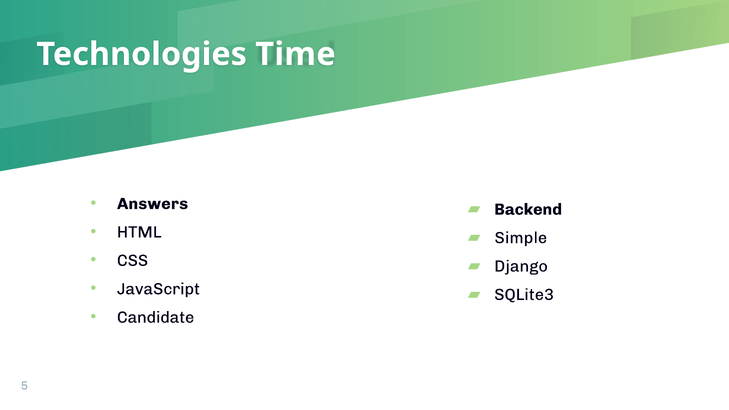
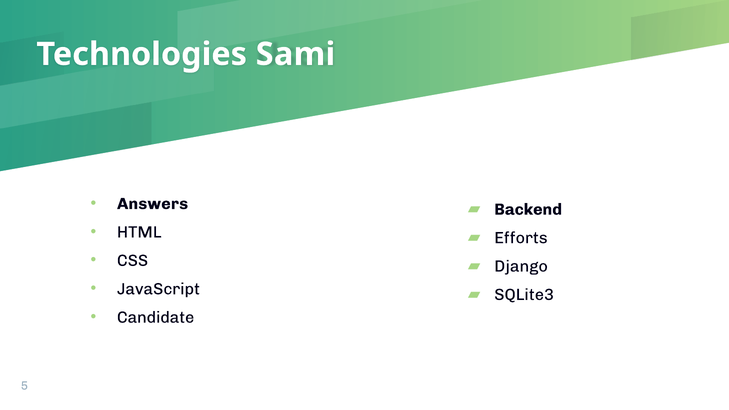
Time: Time -> Sami (295, 54)
Simple: Simple -> Efforts (521, 238)
